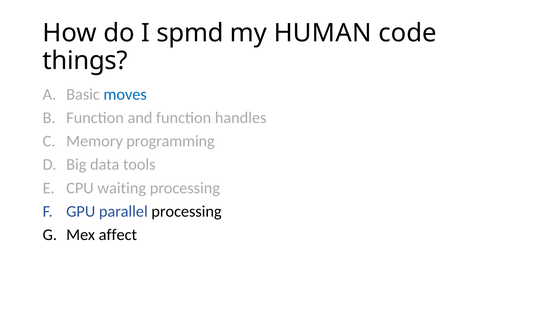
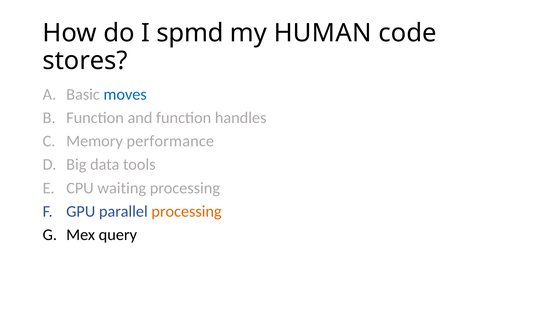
things: things -> stores (85, 61)
programming: programming -> performance (170, 141)
processing colour: black -> orange (187, 212)
affect: affect -> query (118, 235)
